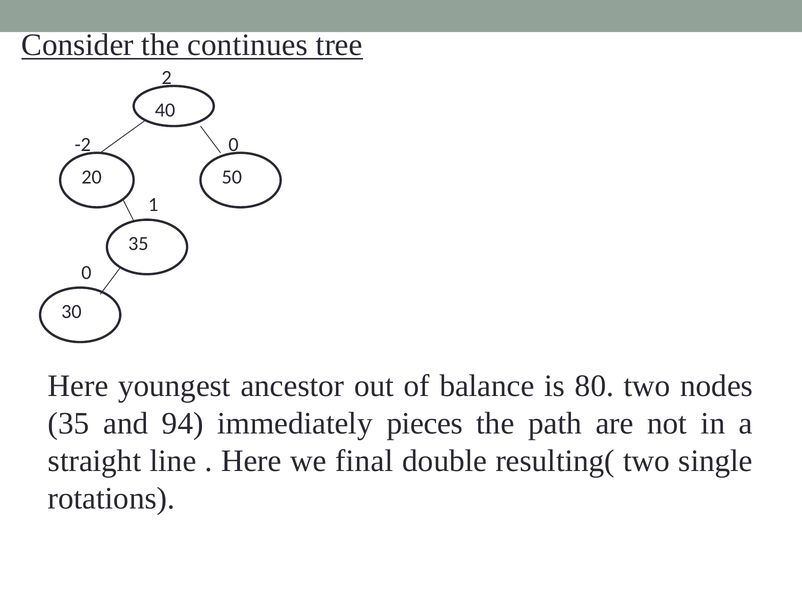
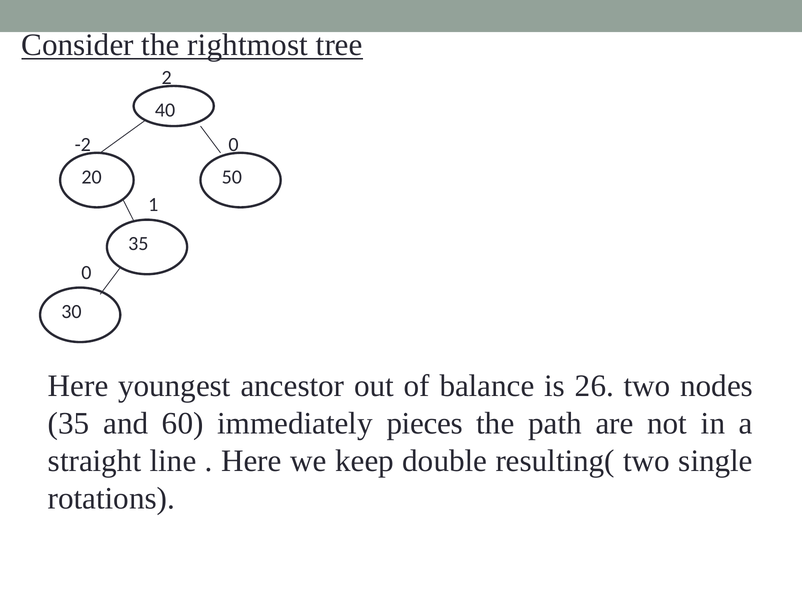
continues: continues -> rightmost (248, 45)
80: 80 -> 26 (594, 386)
94: 94 -> 60 (183, 423)
final: final -> keep (365, 461)
